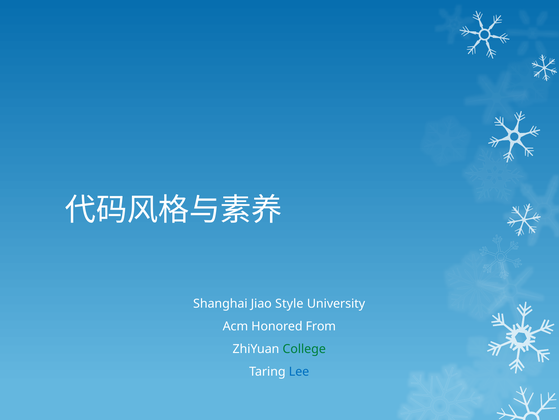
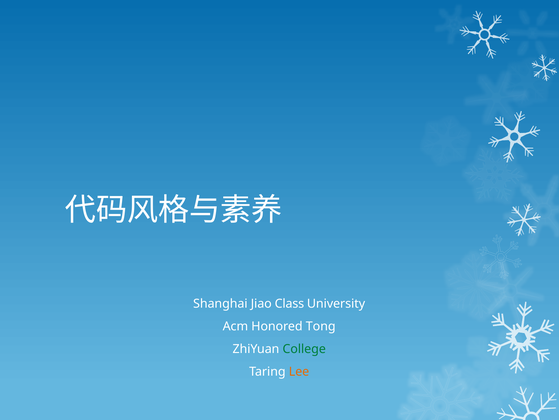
Style: Style -> Class (289, 303)
From: From -> Tong (321, 326)
Lee colour: blue -> orange (299, 371)
